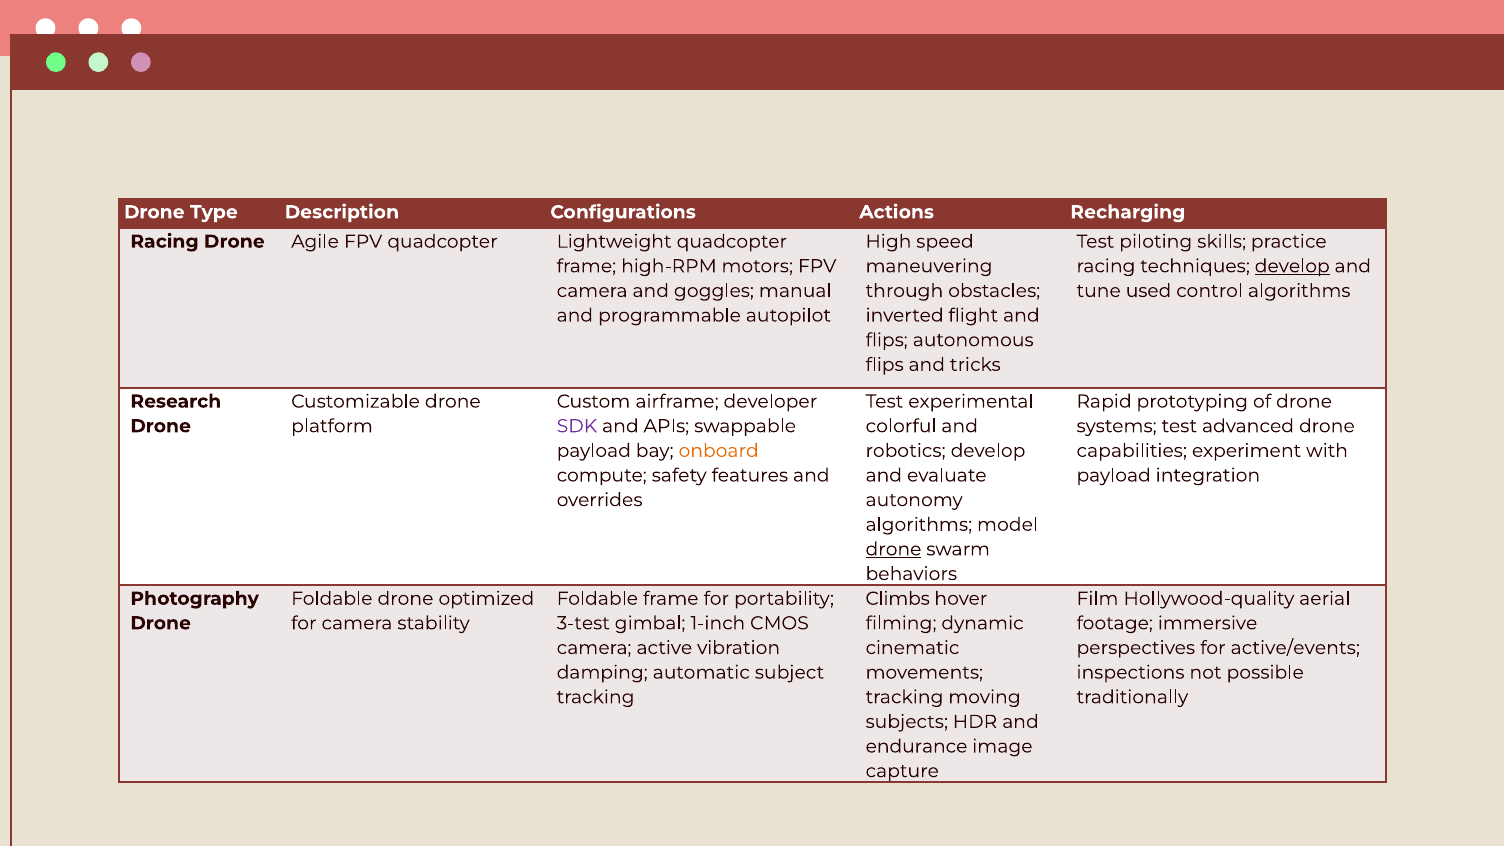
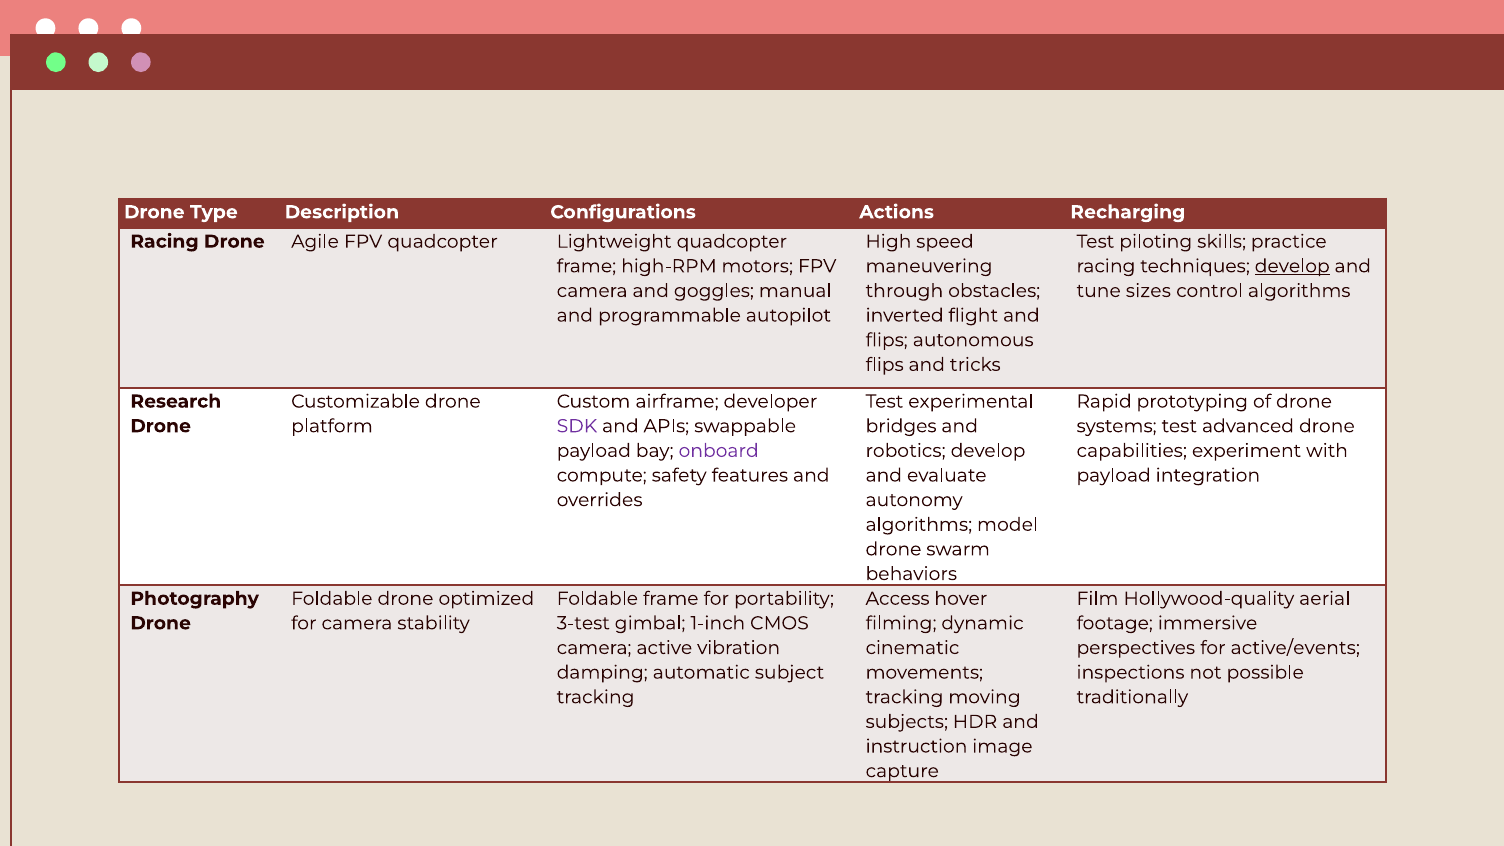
used: used -> sizes (1148, 291)
colorful: colorful -> bridges (901, 426)
onboard colour: orange -> purple (719, 451)
drone underline: present -> none (894, 549)
Climbs: Climbs -> Access (898, 599)
endurance: endurance -> instruction (916, 746)
